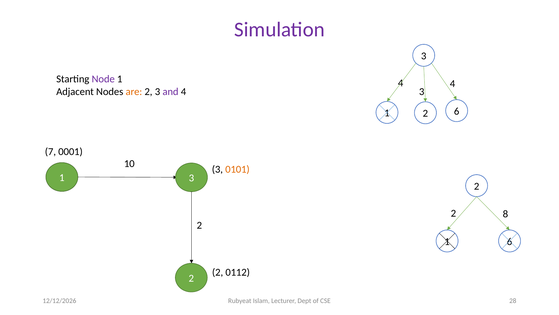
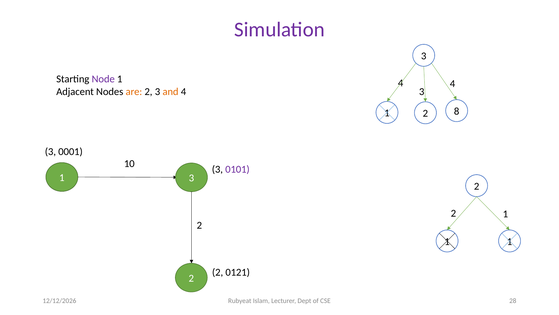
and colour: purple -> orange (171, 92)
6: 6 -> 8 (457, 111)
7: 7 -> 3 (50, 151)
0101 colour: orange -> purple (237, 169)
8: 8 -> 1 (505, 214)
6: 6 -> 1 (510, 241)
0112: 0112 -> 0121 (238, 272)
